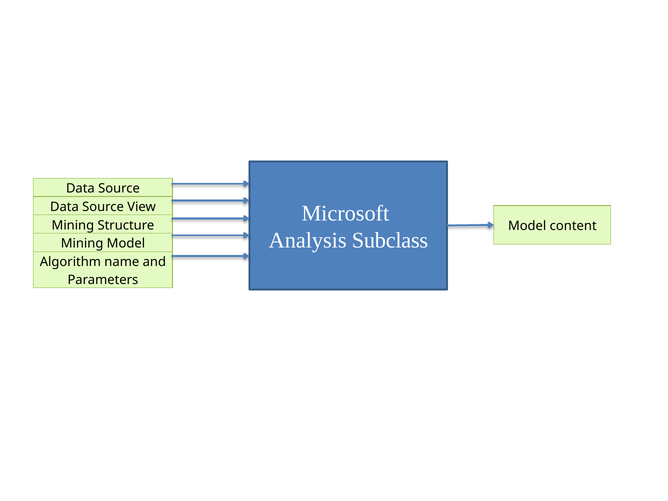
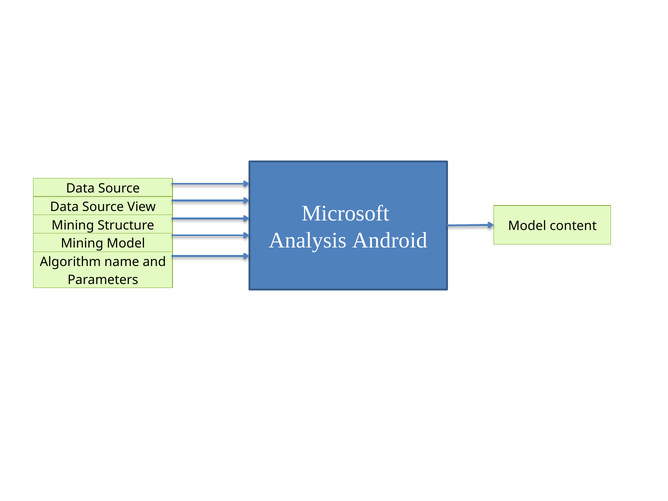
Subclass: Subclass -> Android (390, 240)
